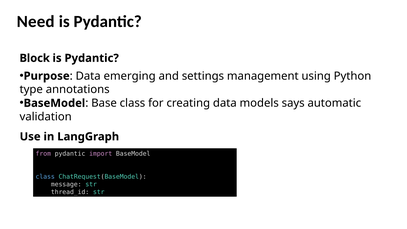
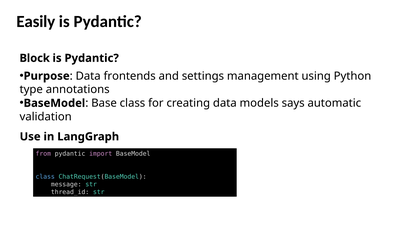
Need: Need -> Easily (36, 22)
emerging: emerging -> frontends (130, 76)
